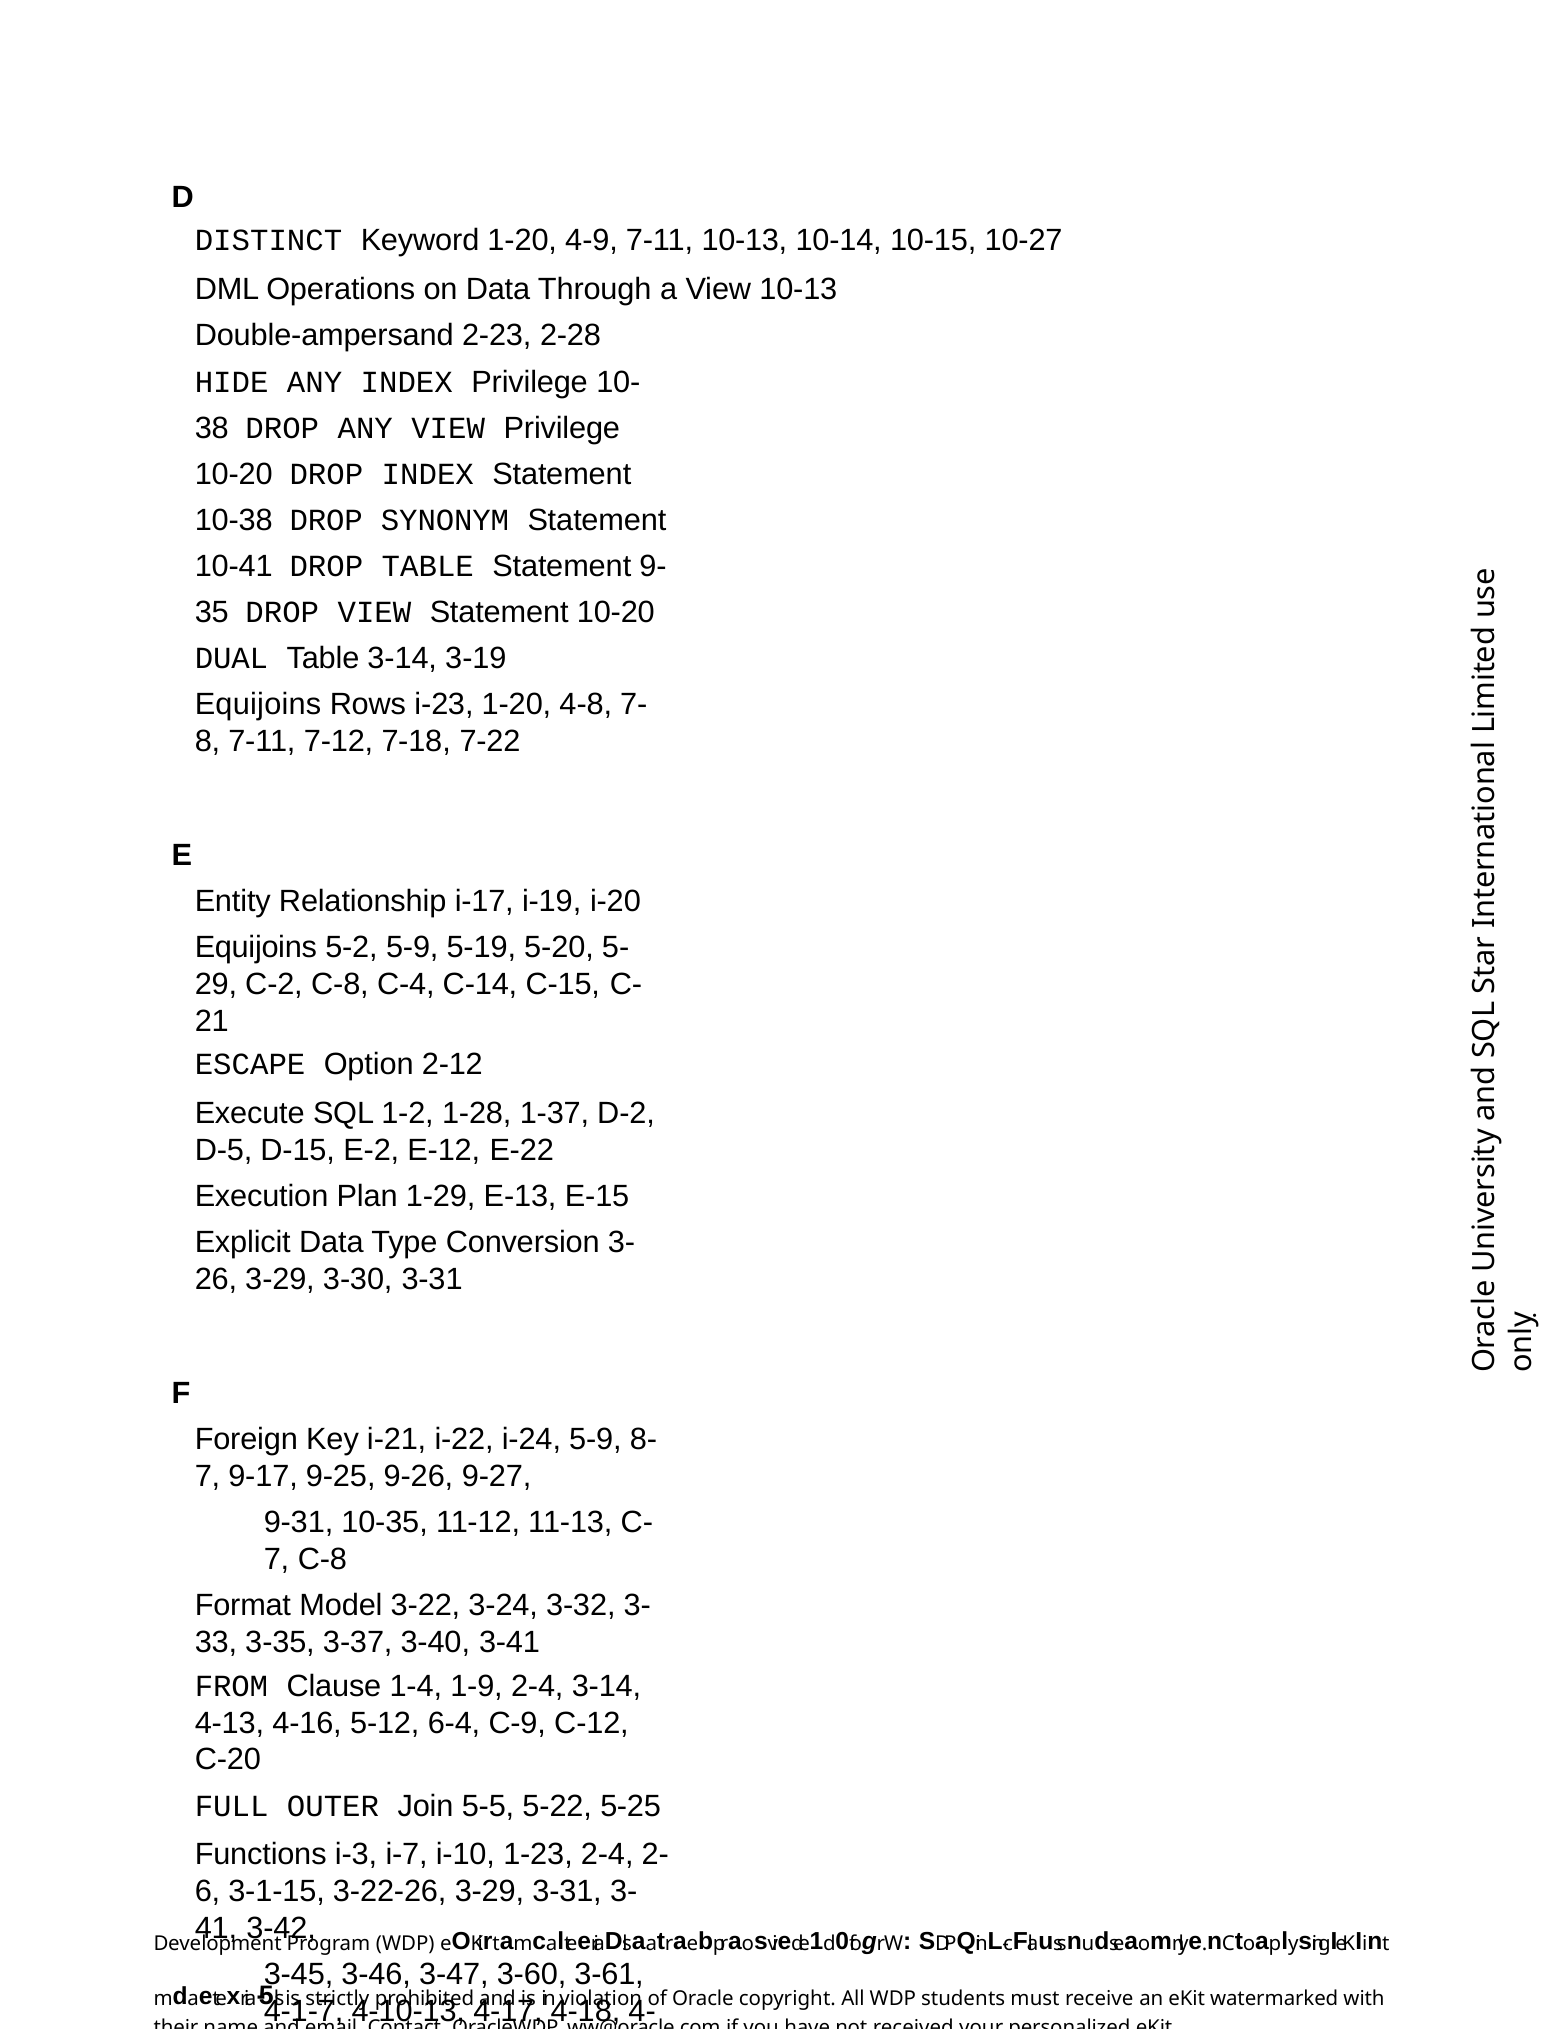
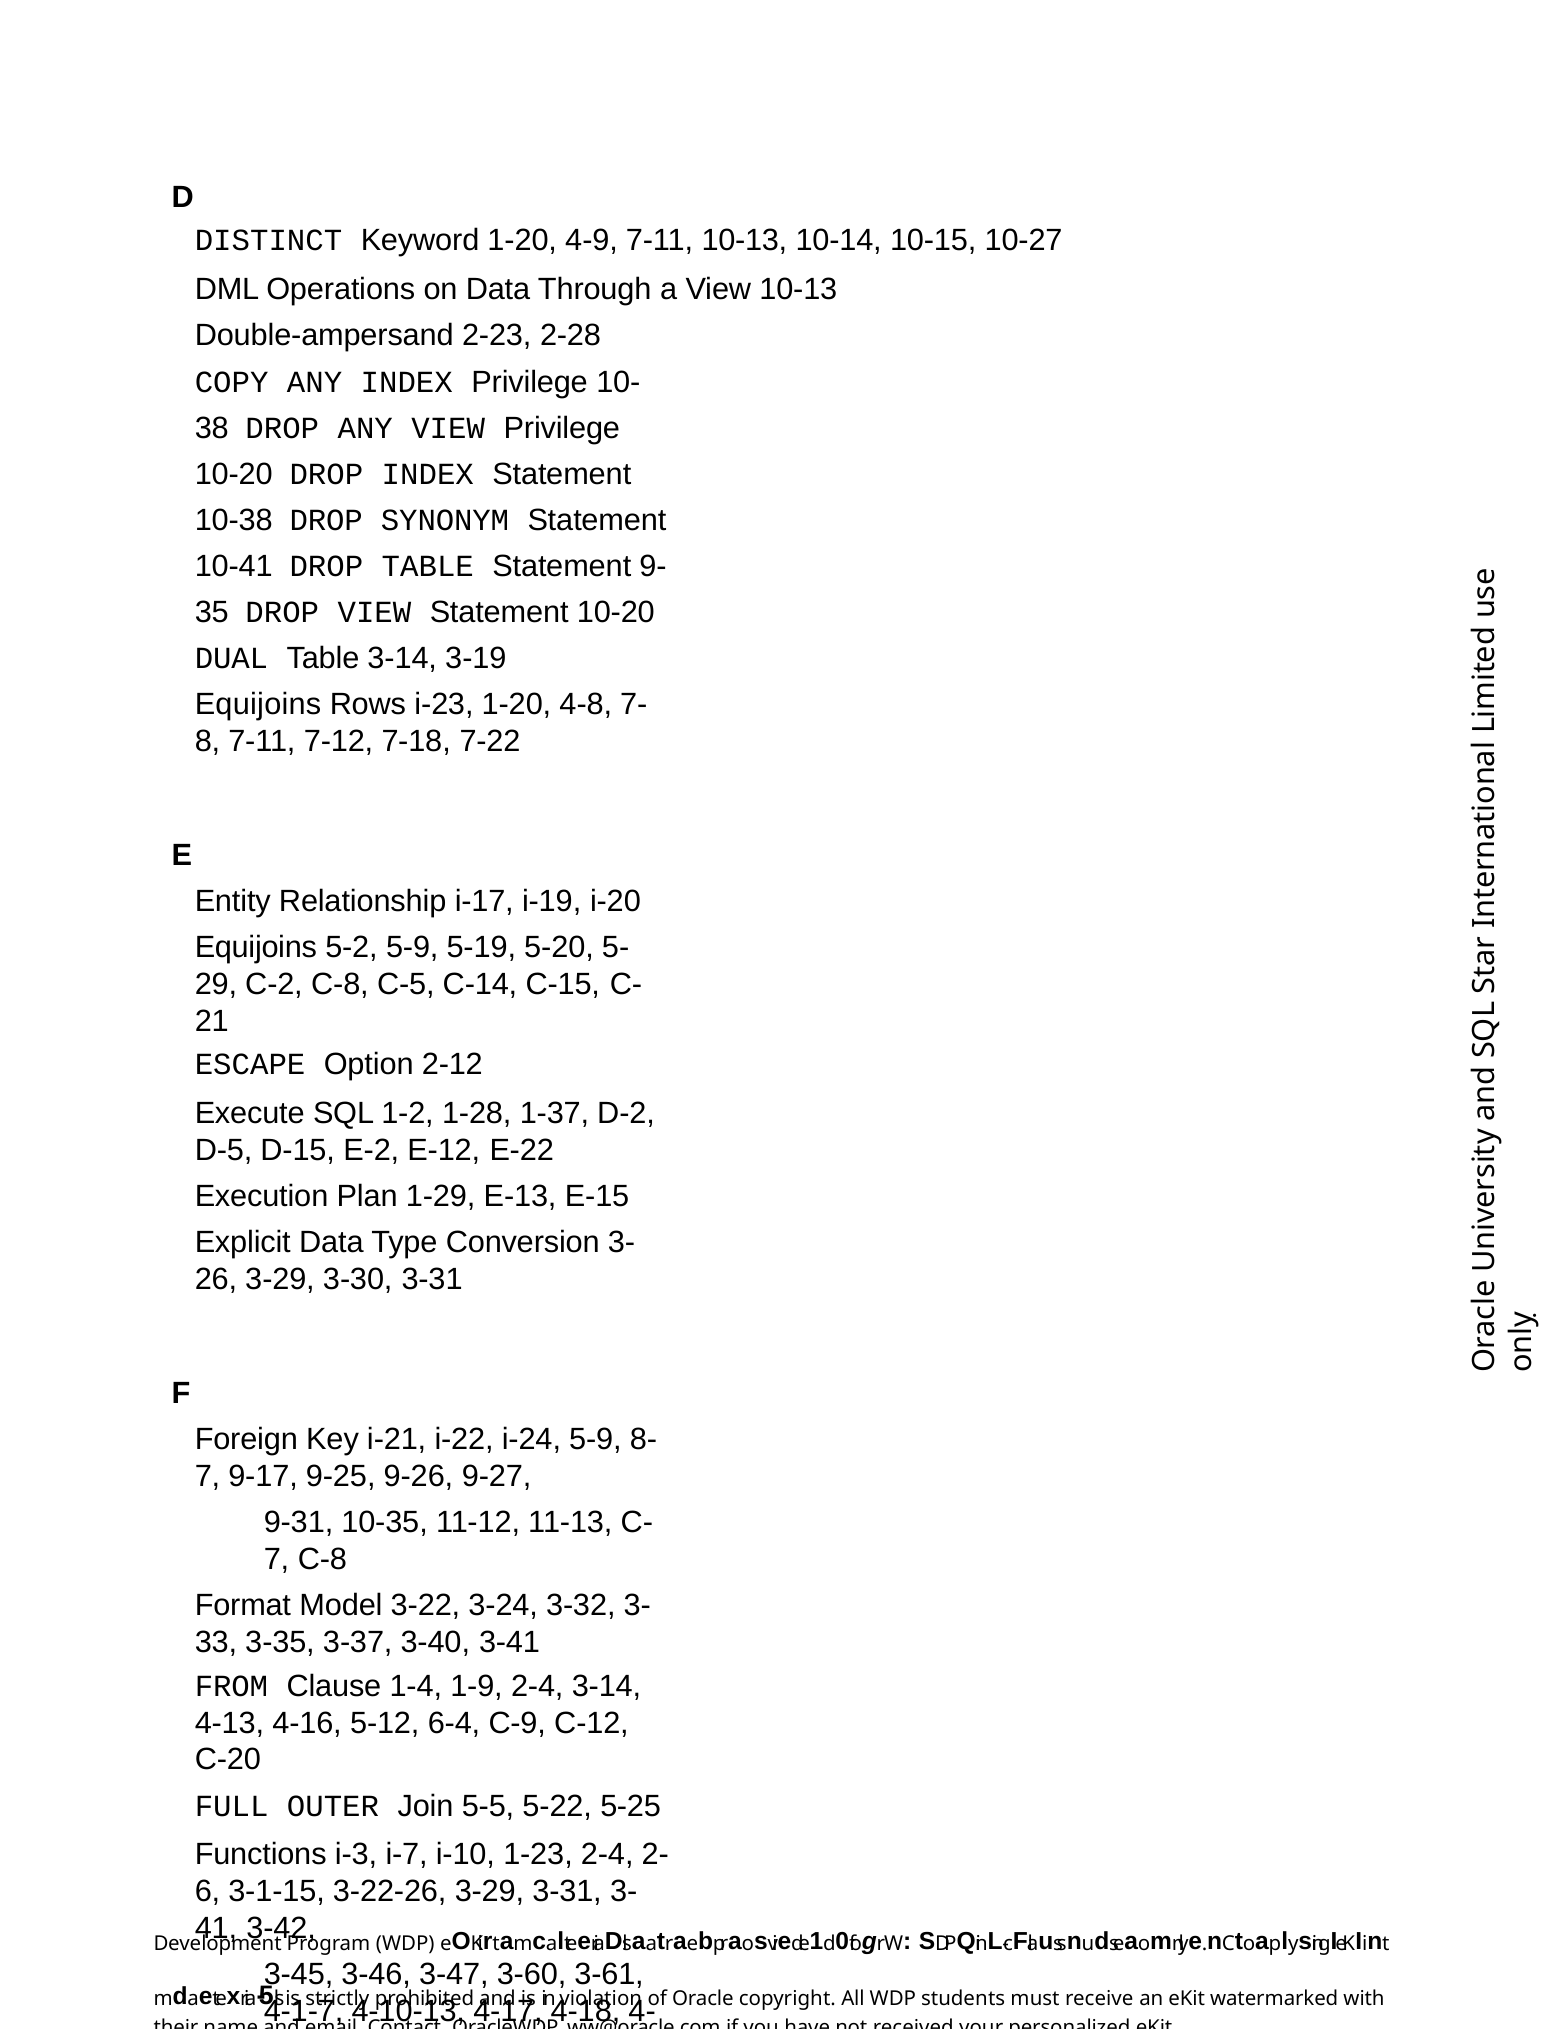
HIDE: HIDE -> COPY (232, 382)
C-4: C-4 -> C-5 (406, 984)
